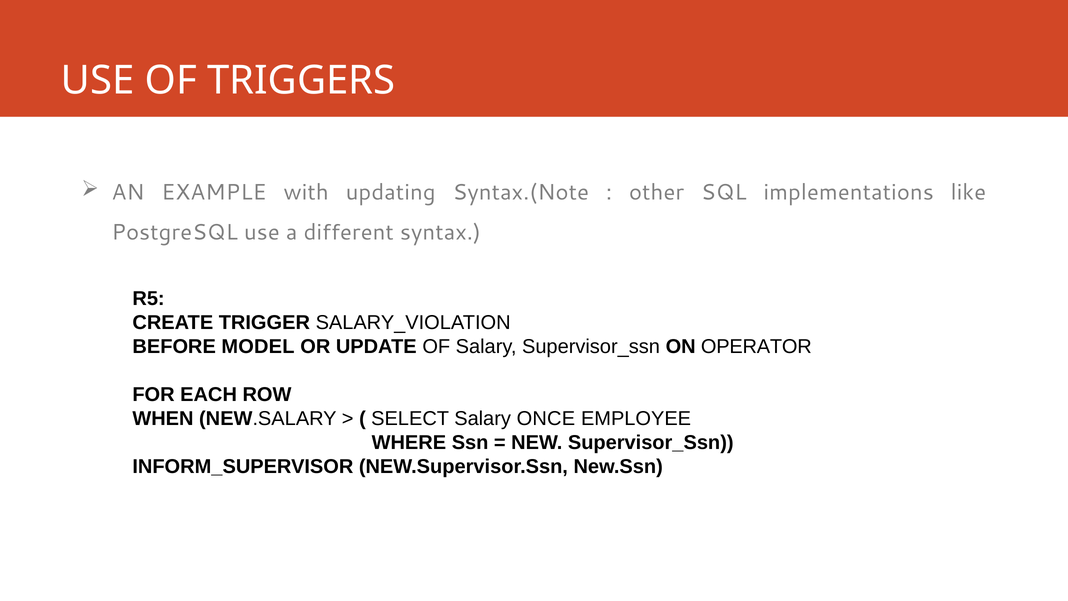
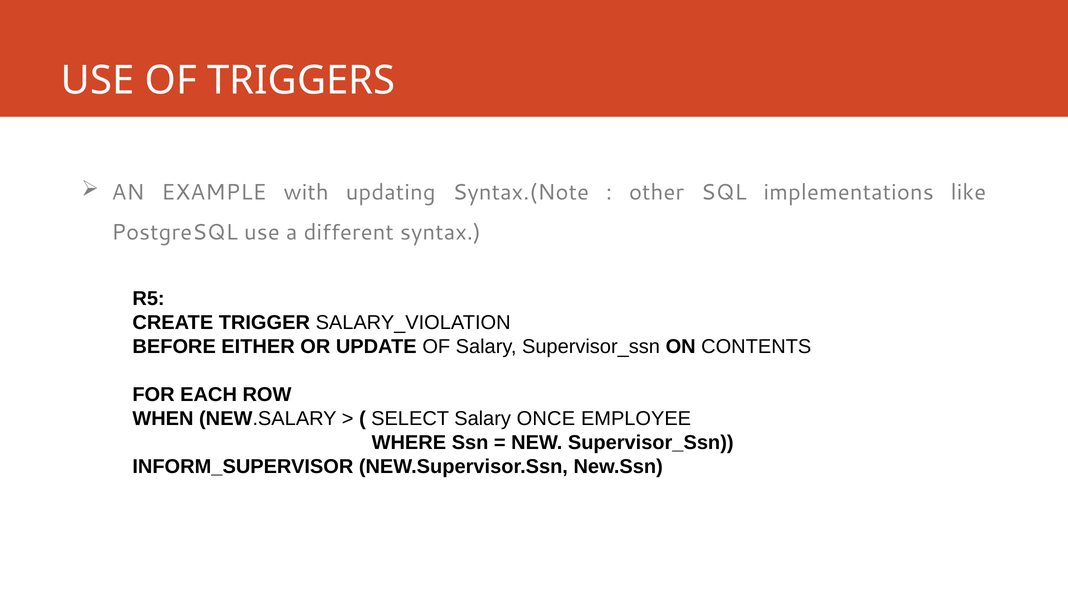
MODEL: MODEL -> EITHER (258, 346)
OPERATOR: OPERATOR -> CONTENTS (756, 346)
